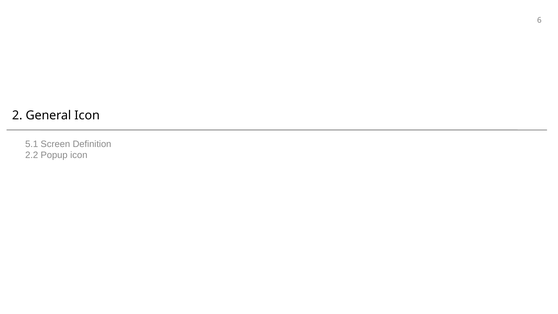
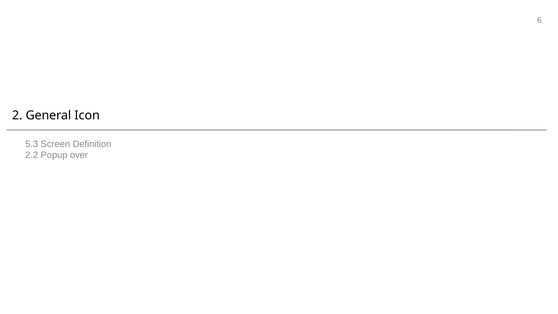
5.1: 5.1 -> 5.3 (32, 144)
Popup icon: icon -> over (79, 155)
